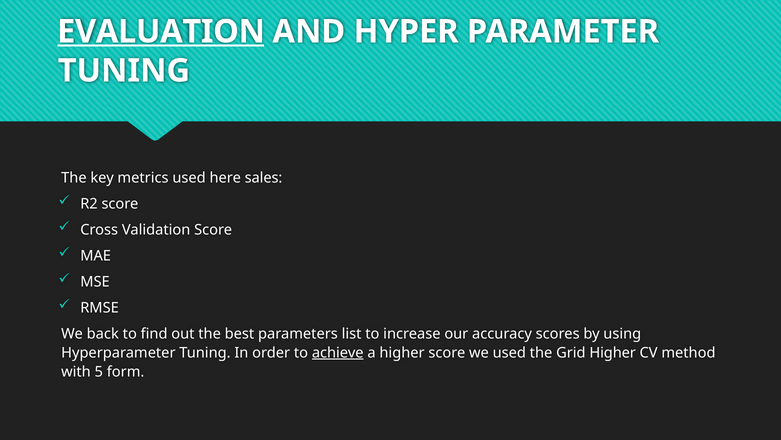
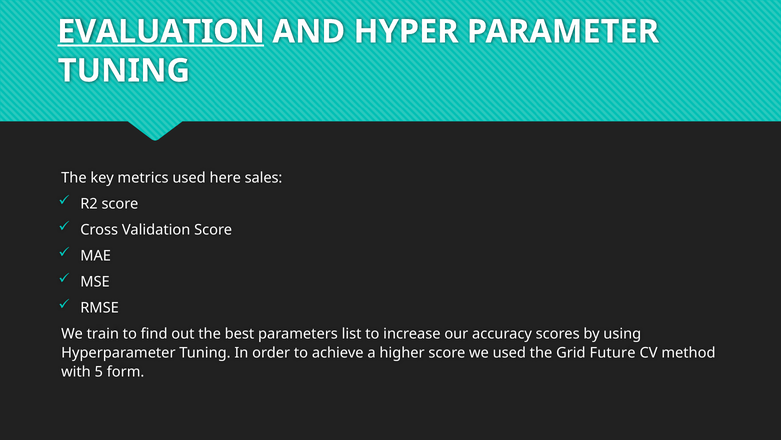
back: back -> train (103, 333)
achieve underline: present -> none (338, 352)
Grid Higher: Higher -> Future (613, 352)
